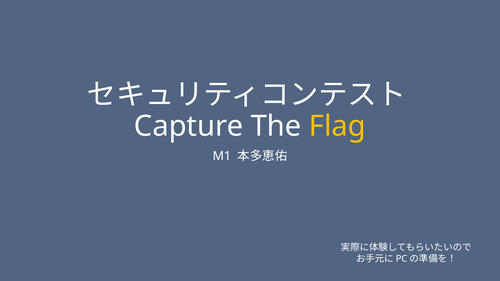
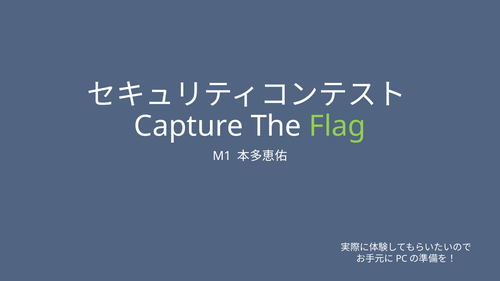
Flag colour: yellow -> light green (337, 126)
